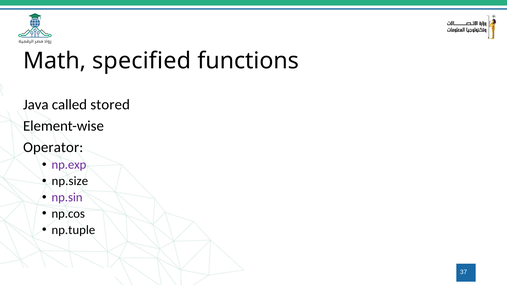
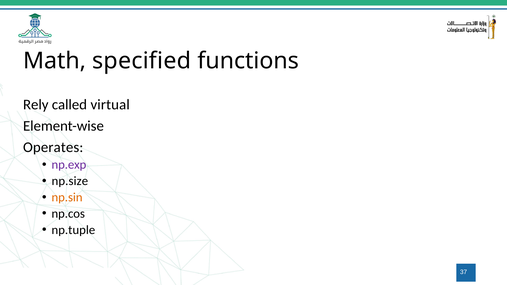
Java: Java -> Rely (36, 105)
stored: stored -> virtual (110, 105)
Operator: Operator -> Operates (53, 147)
np.sin colour: purple -> orange (67, 197)
